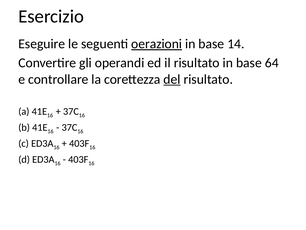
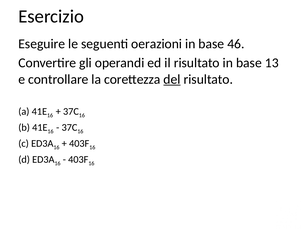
oerazioni underline: present -> none (157, 44)
14: 14 -> 46 (236, 44)
64: 64 -> 13 (272, 63)
